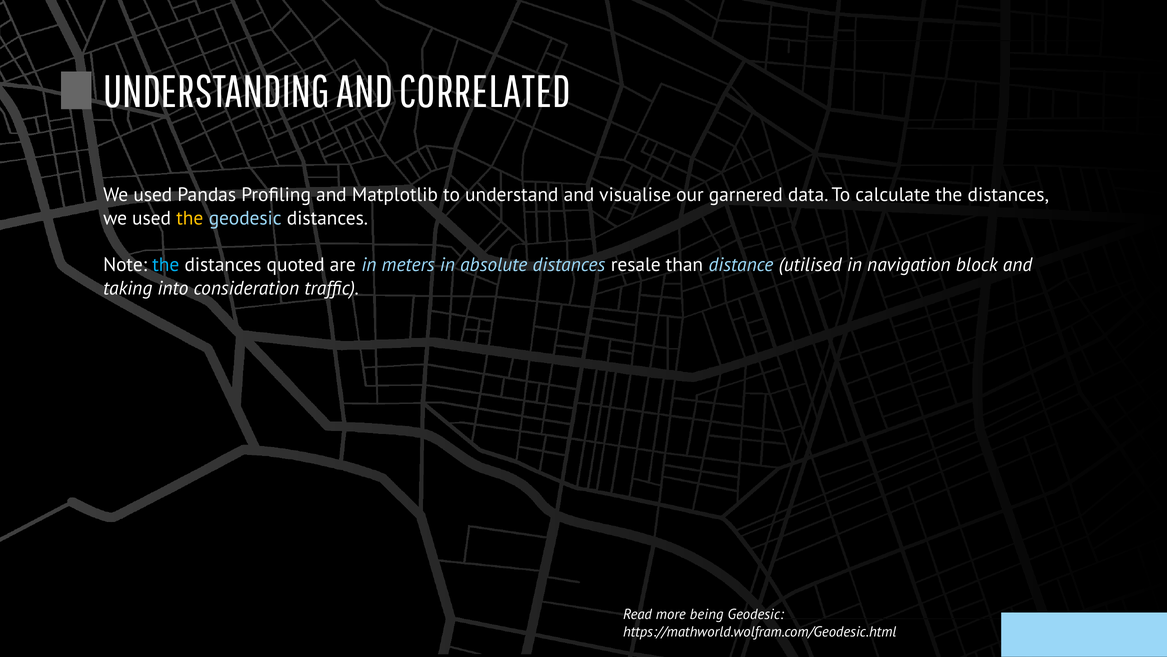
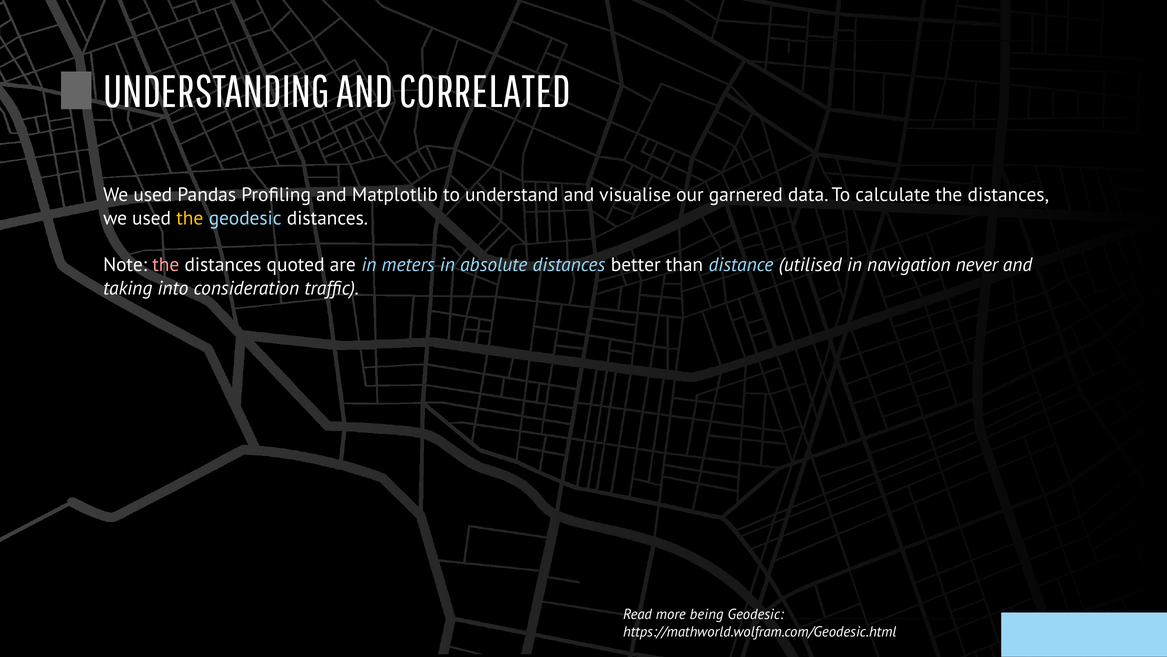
the colour: light blue -> pink (166, 265)
resale: resale -> better (636, 265)
block: block -> never (977, 265)
